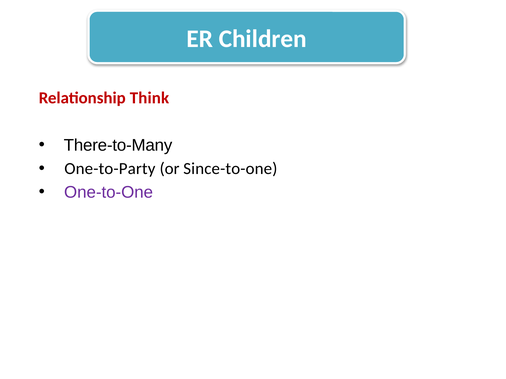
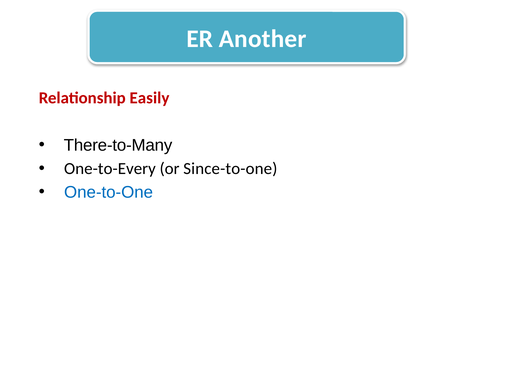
Children: Children -> Another (263, 39)
Think: Think -> Easily (149, 98)
One-to-Party: One-to-Party -> One-to-Every (110, 169)
One-to-One colour: purple -> blue (109, 193)
